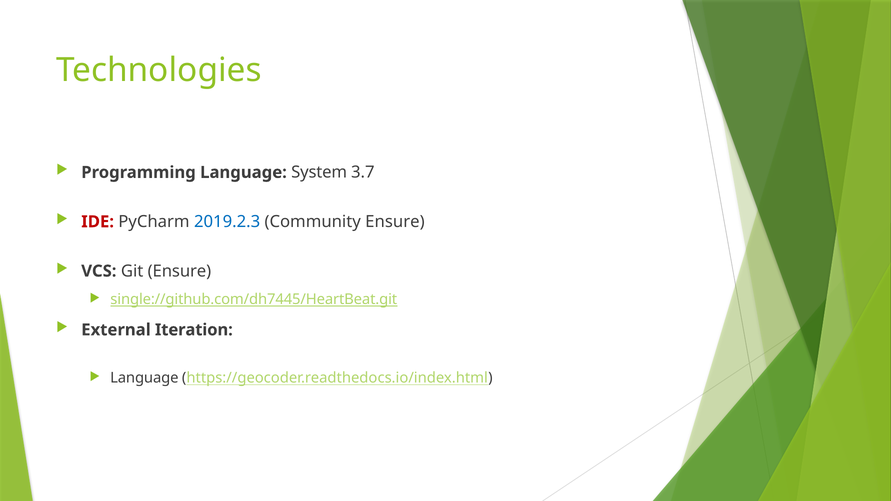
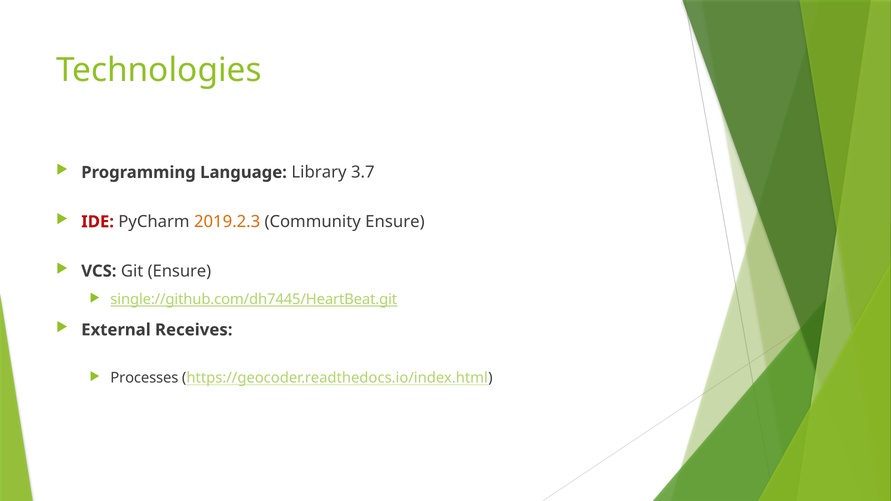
System: System -> Library (319, 172)
2019.2.3 colour: blue -> orange (227, 222)
Iteration: Iteration -> Receives (194, 330)
Language: Language -> Processes (144, 378)
